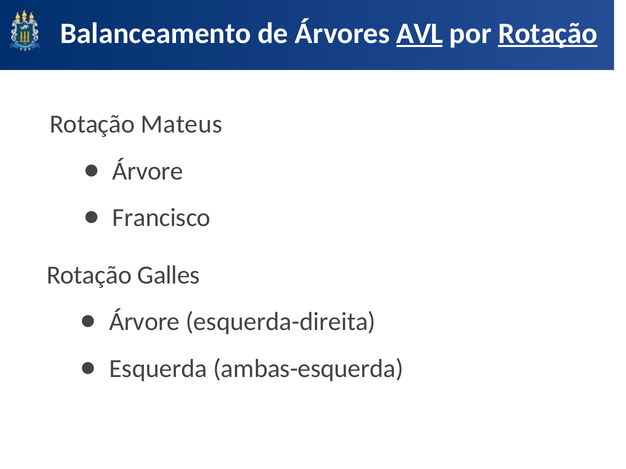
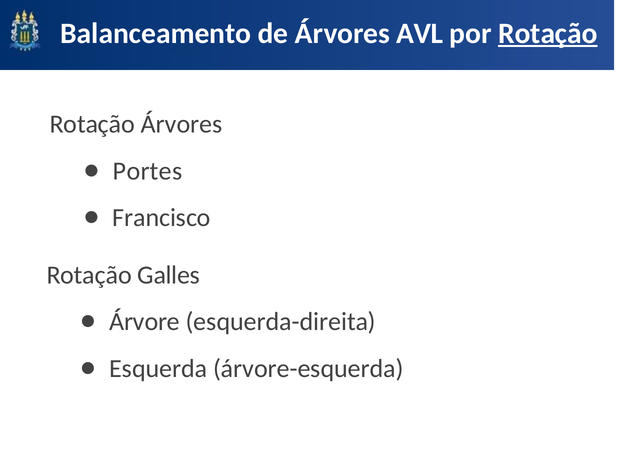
AVL underline: present -> none (420, 33)
Rotação Mateus: Mateus -> Árvores (182, 124)
Árvore: Árvore -> Portes (148, 171)
ambas-esquerda: ambas-esquerda -> árvore-esquerda (308, 369)
